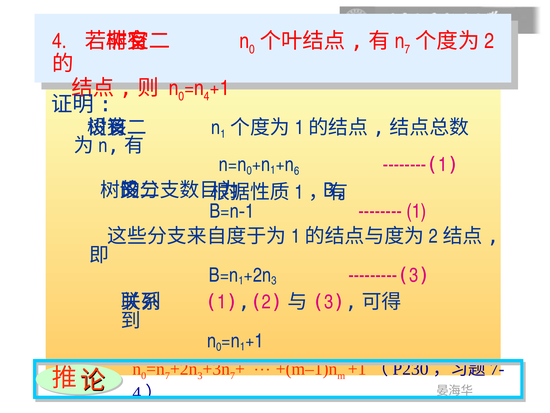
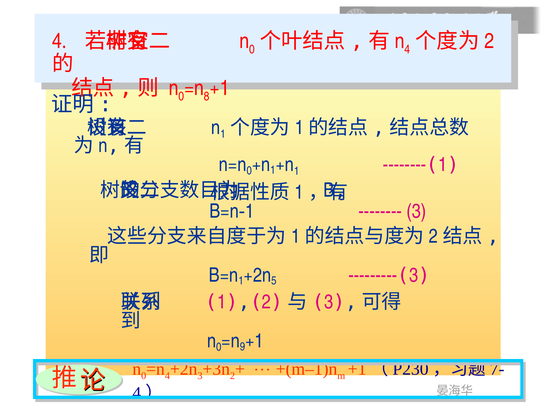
7: 7 -> 4 (407, 49)
4: 4 -> 8 (207, 96)
6: 6 -> 1 (297, 171)
1: 1 -> 3 (416, 211)
3: 3 -> 5 (274, 280)
1: 1 -> 9 (242, 346)
7: 7 -> 4 (167, 375)
7: 7 -> 2 (233, 375)
